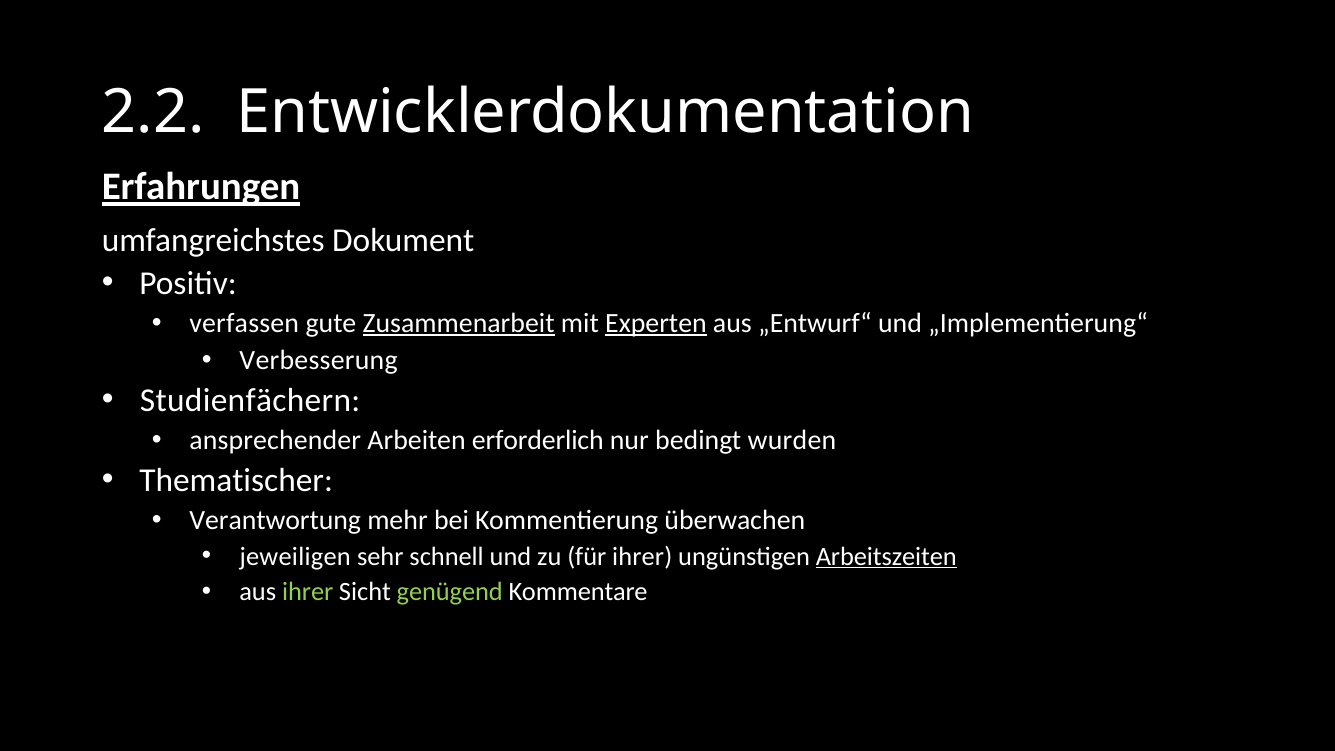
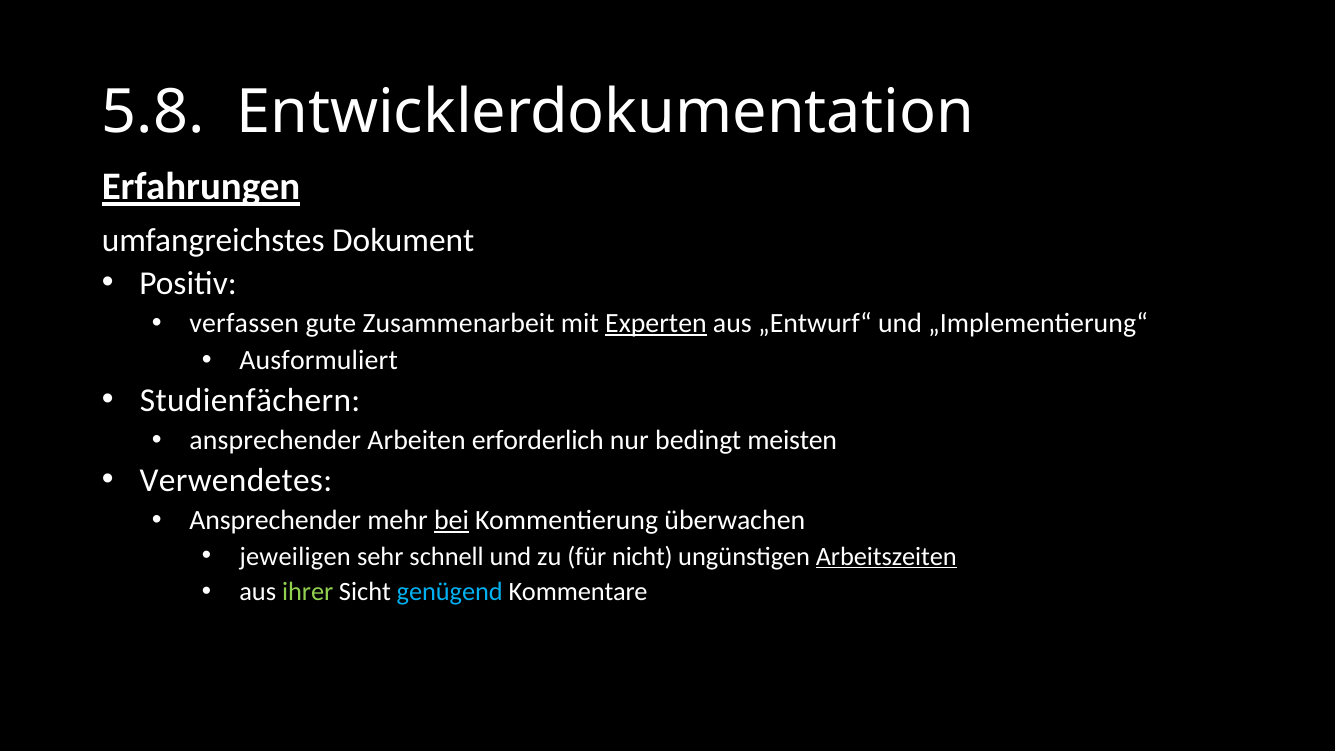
2.2: 2.2 -> 5.8 (153, 112)
Zusammenarbeit underline: present -> none (459, 323)
Verbesserung: Verbesserung -> Ausformuliert (319, 360)
wurden: wurden -> meisten (792, 440)
Thematischer: Thematischer -> Verwendetes (236, 480)
Verantwortung: Verantwortung -> Ansprechender (275, 520)
bei underline: none -> present (451, 520)
für ihrer: ihrer -> nicht (642, 556)
genügend colour: light green -> light blue (450, 592)
